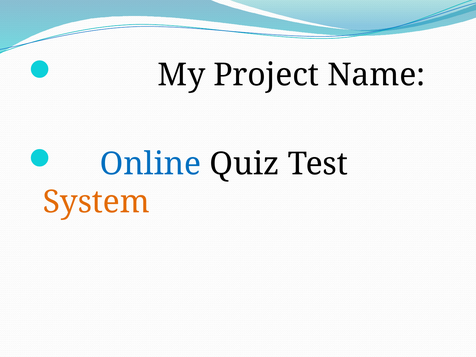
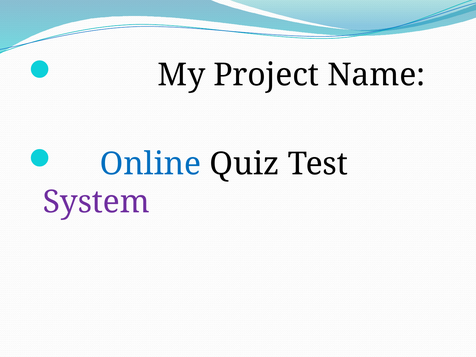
System colour: orange -> purple (96, 202)
